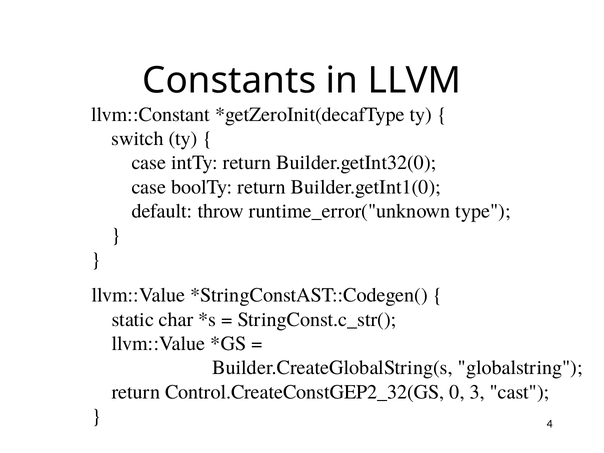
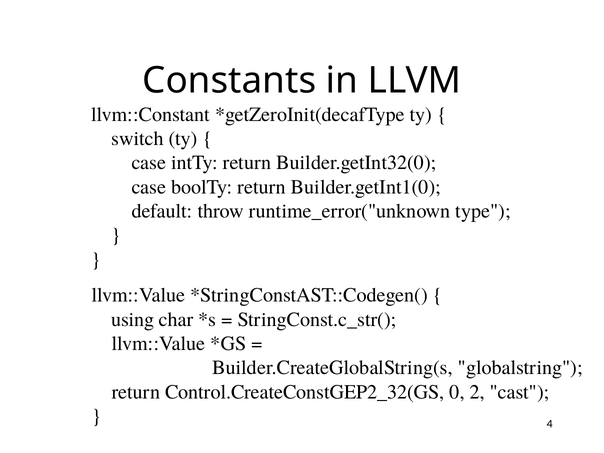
static: static -> using (133, 319)
3: 3 -> 2 (477, 392)
